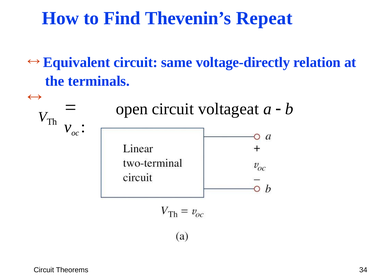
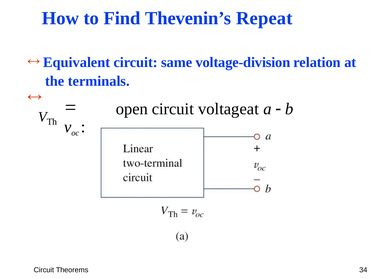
voltage-directly: voltage-directly -> voltage-division (243, 62)
